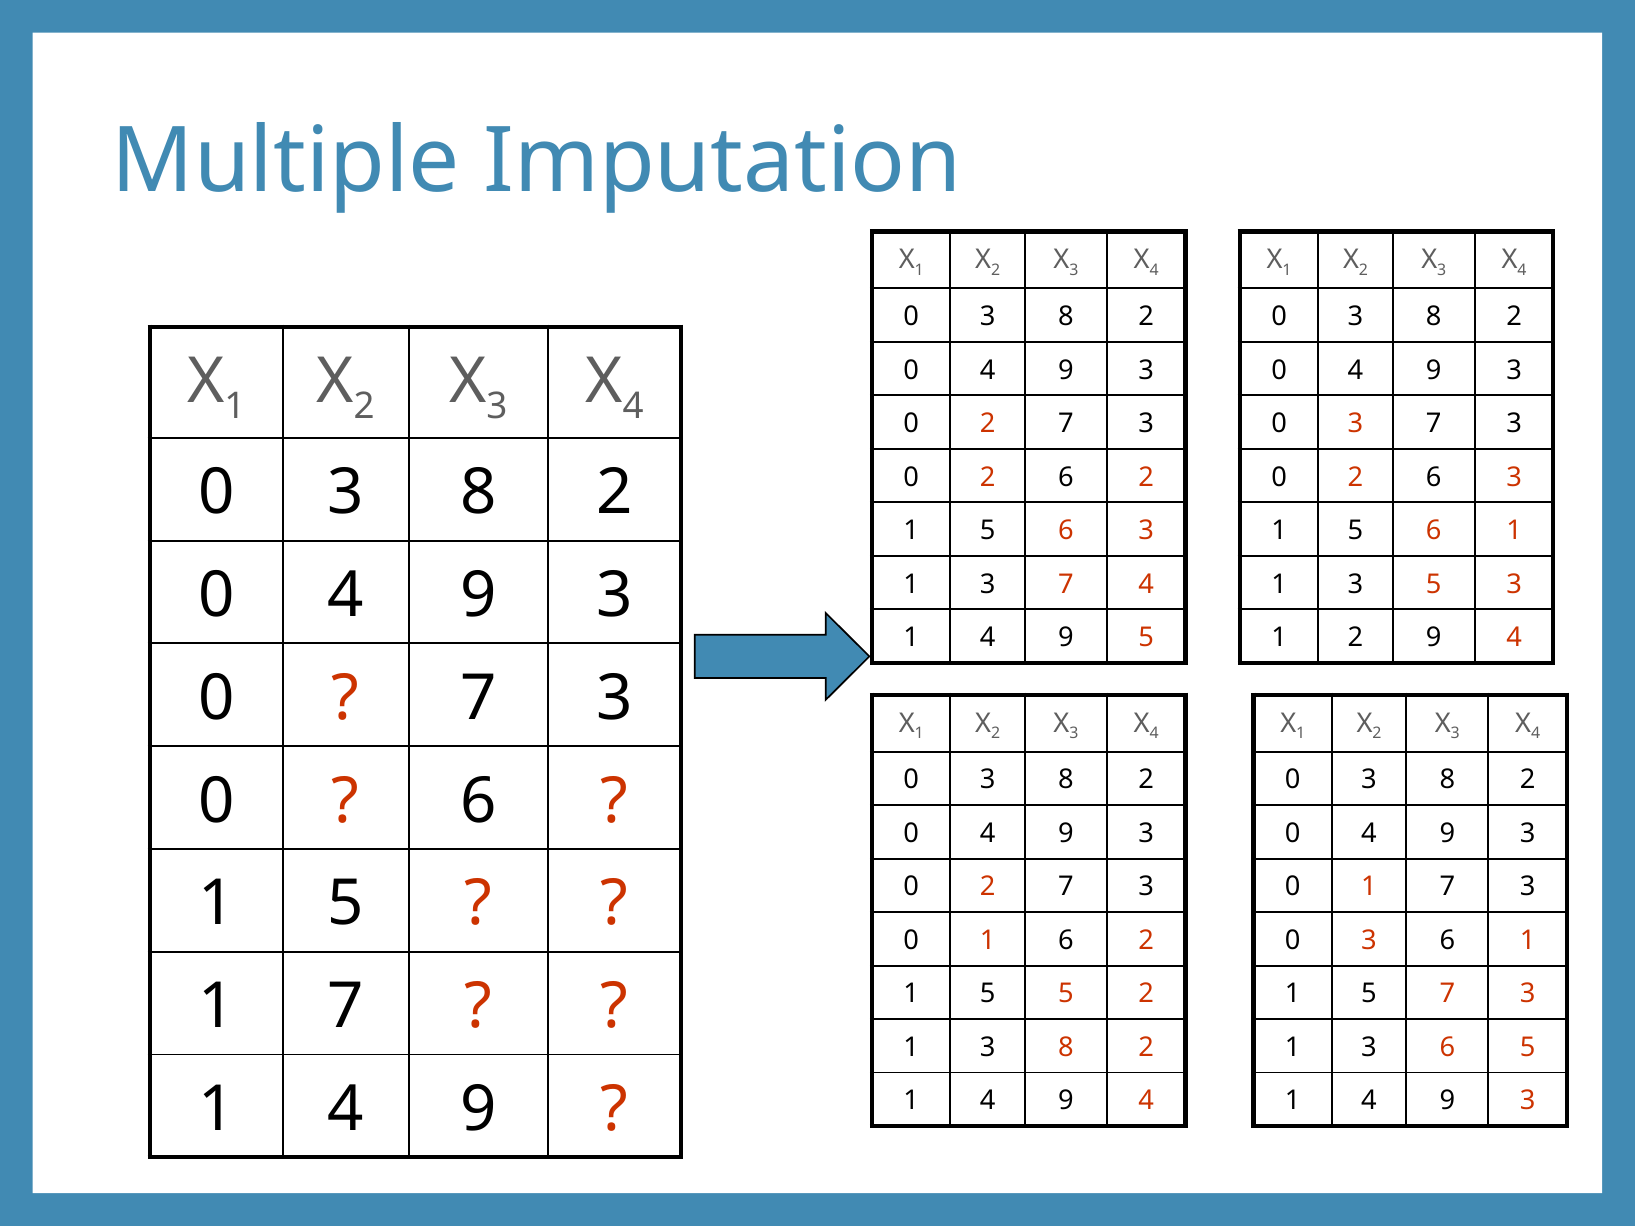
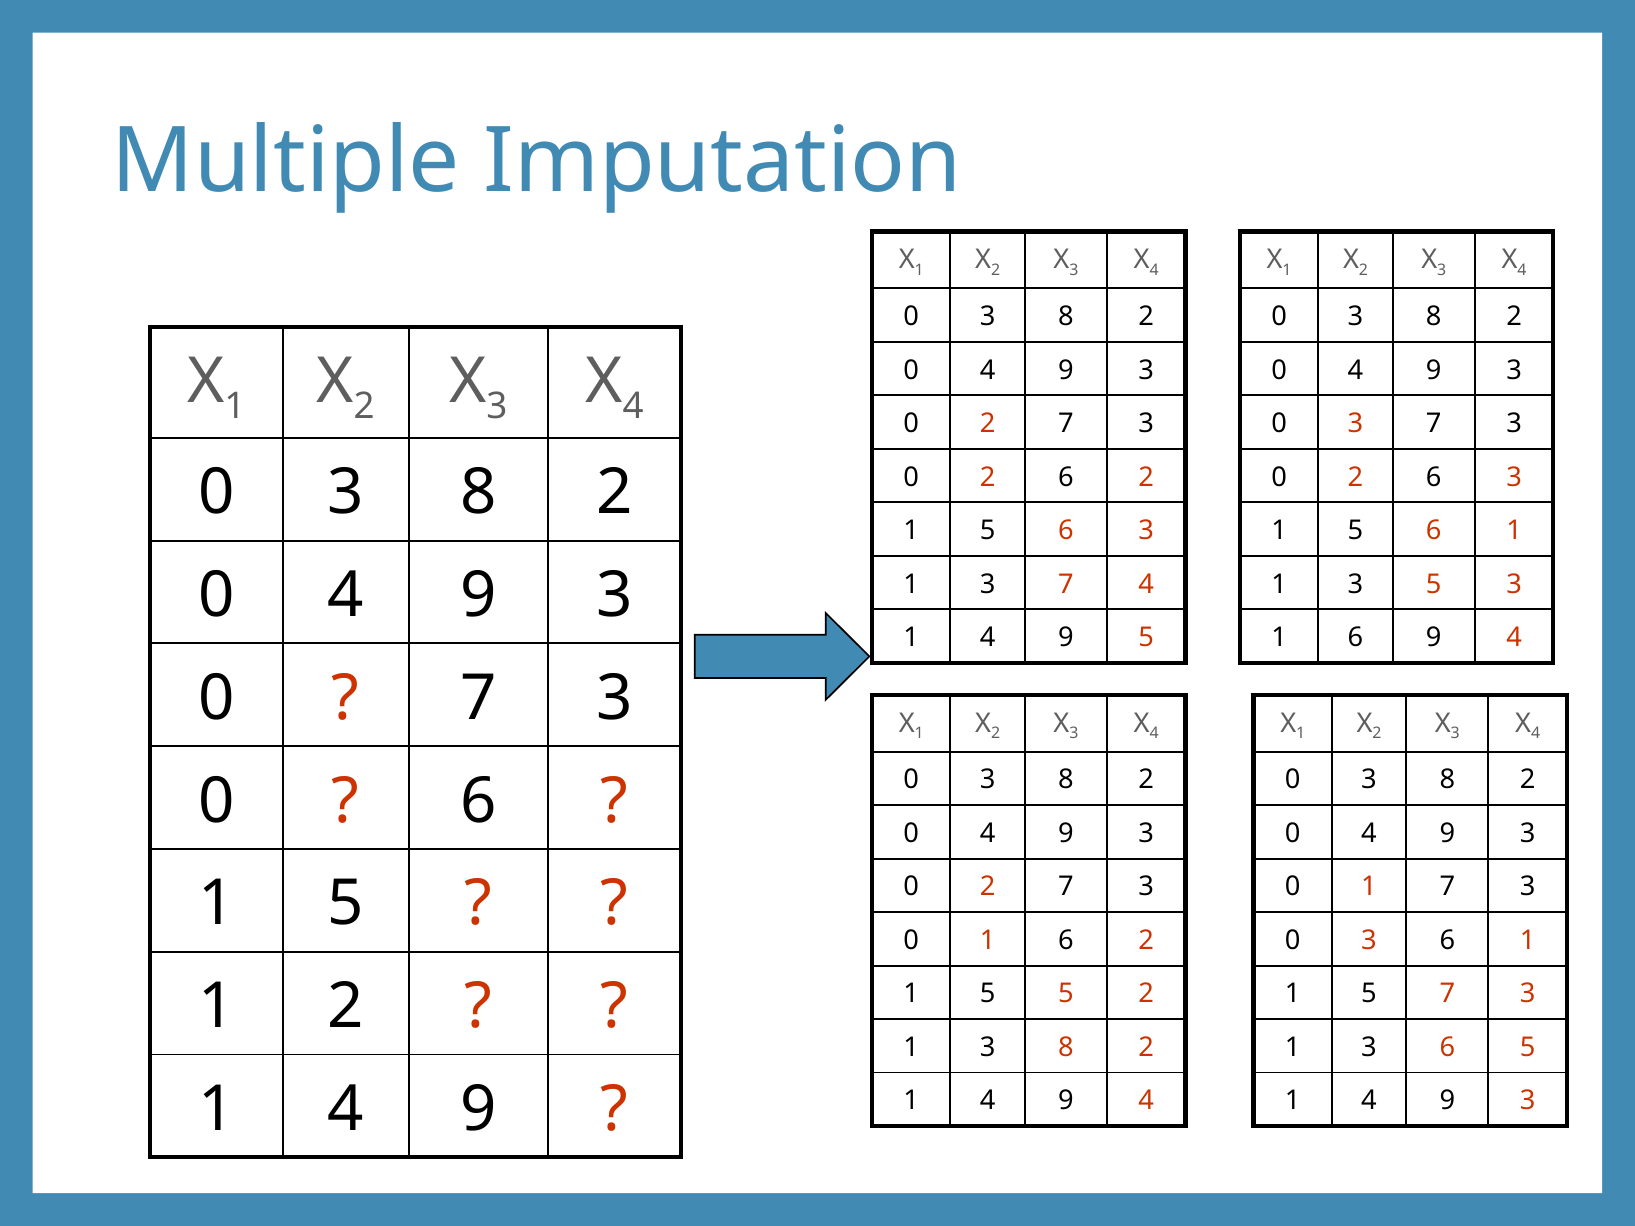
2: 2 -> 6 (1355, 638)
7: 7 -> 2 (346, 1007)
